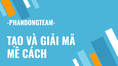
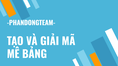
CÁCH: CÁCH -> BẢNG (35, 55)
